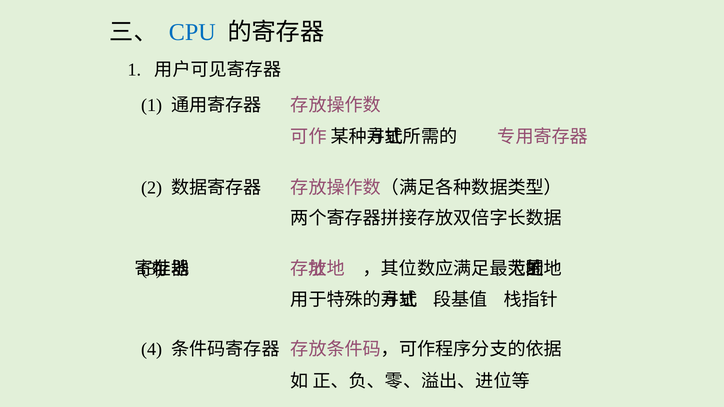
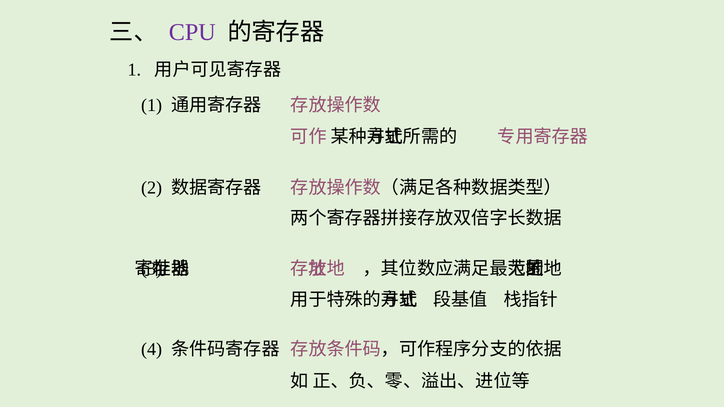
CPU colour: blue -> purple (192, 32)
